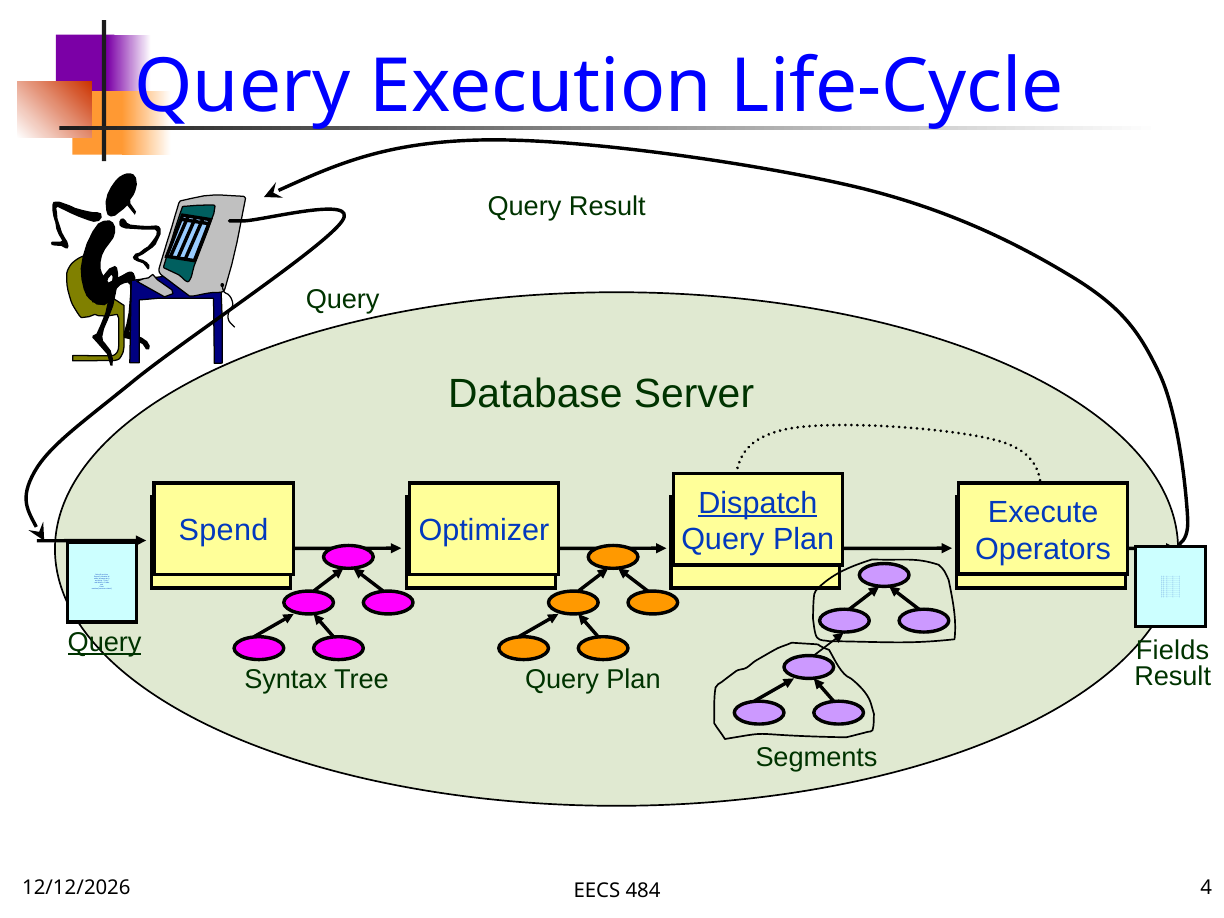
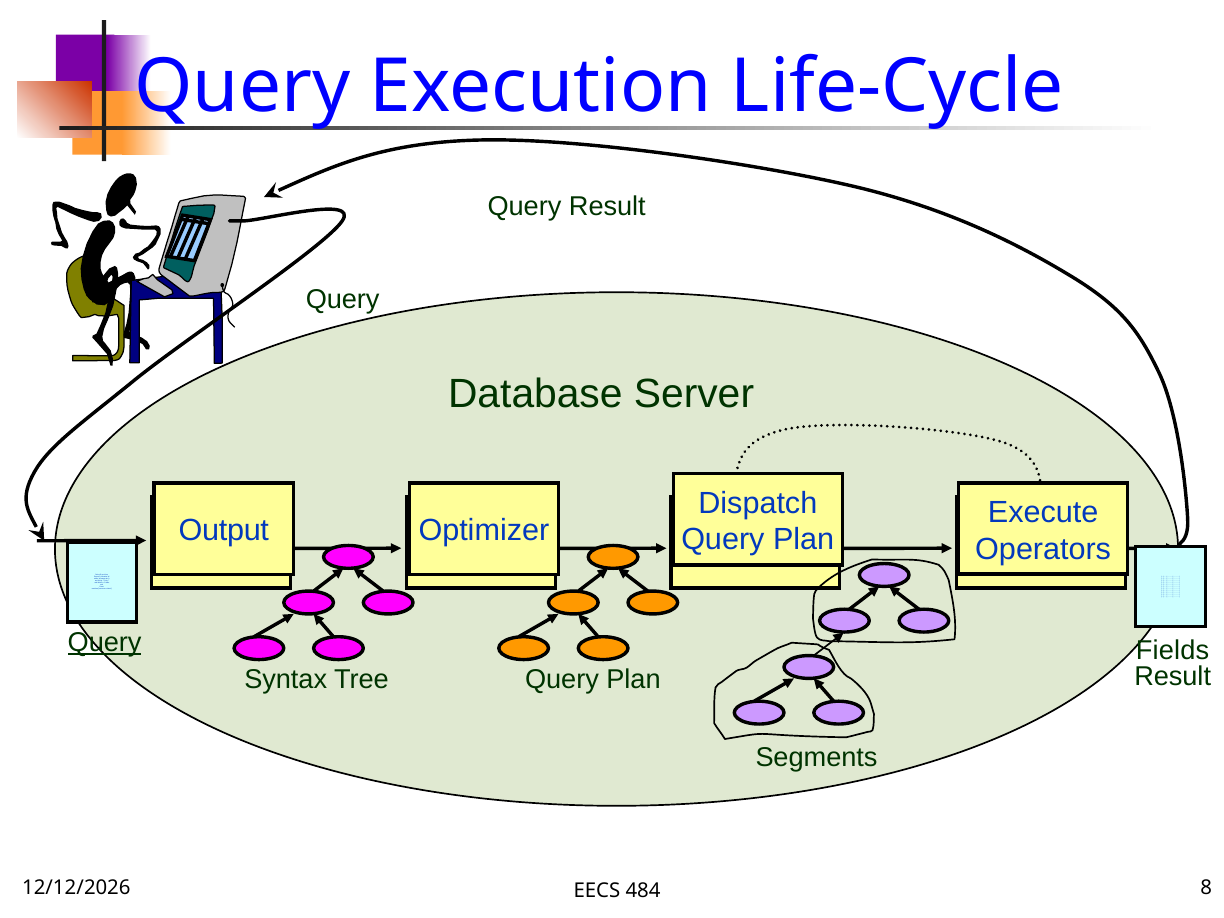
Dispatch underline: present -> none (758, 503)
Spend: Spend -> Output (224, 531)
4: 4 -> 8 (1206, 888)
